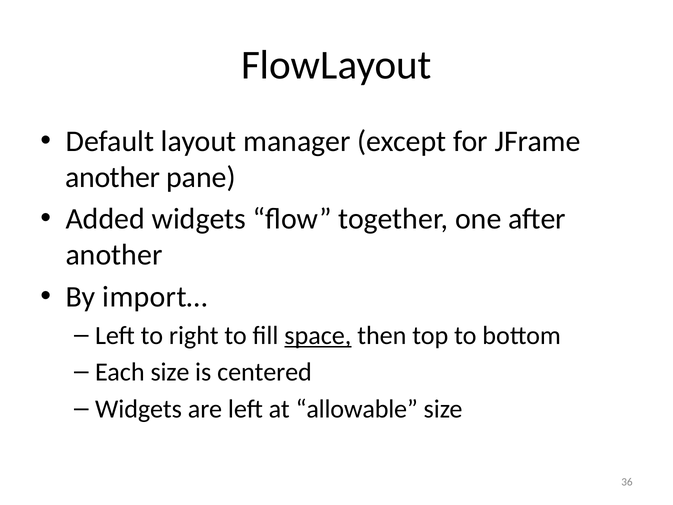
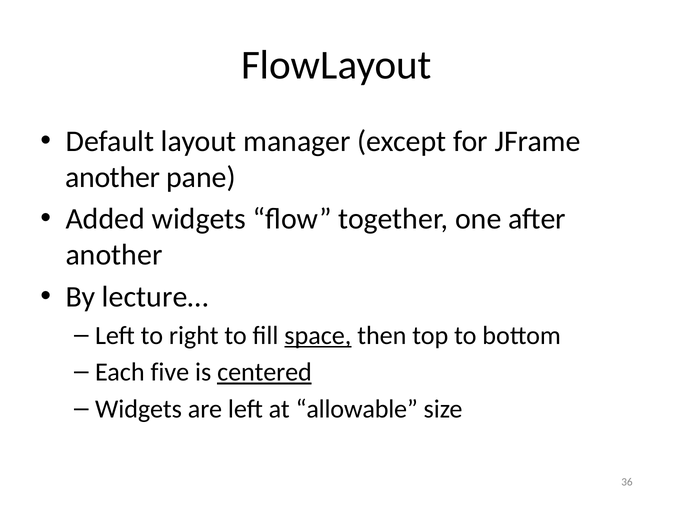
import…: import… -> lecture… (155, 297)
Each size: size -> five (170, 372)
centered underline: none -> present (265, 372)
